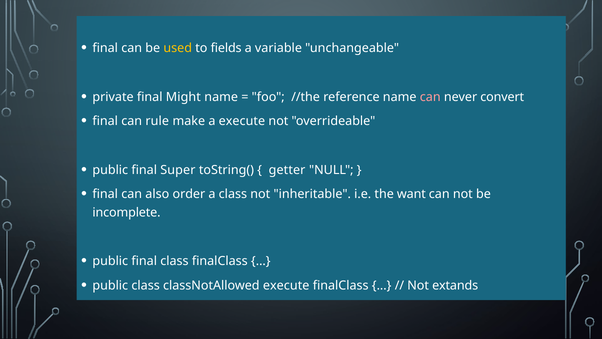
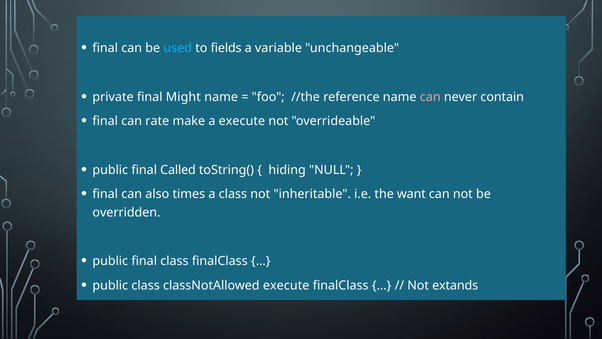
used colour: yellow -> light blue (178, 48)
convert: convert -> contain (502, 97)
rule: rule -> rate (157, 121)
Super: Super -> Called (178, 170)
getter: getter -> hiding (287, 170)
order: order -> times (189, 194)
incomplete: incomplete -> overridden (126, 212)
